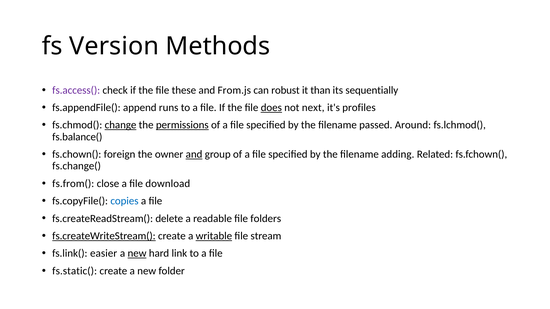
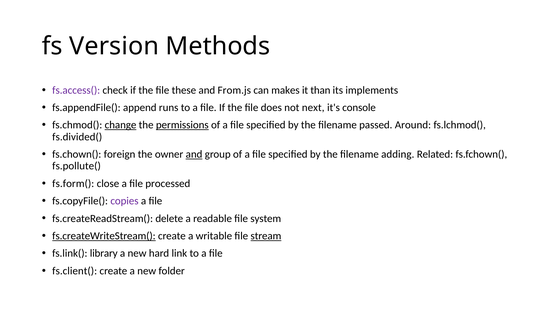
robust: robust -> makes (285, 90)
sequentially: sequentially -> implements (372, 90)
does underline: present -> none (271, 108)
profiles: profiles -> console (359, 108)
fs.balance(: fs.balance( -> fs.divided( (77, 137)
fs.change(: fs.change( -> fs.pollute( (77, 166)
fs.from(: fs.from( -> fs.form( (73, 184)
download: download -> processed (168, 184)
copies colour: blue -> purple (124, 201)
folders: folders -> system (266, 219)
writable underline: present -> none (214, 236)
stream underline: none -> present (266, 236)
easier: easier -> library (104, 254)
new underline: present -> none (137, 254)
fs.static(: fs.static( -> fs.client( (75, 271)
